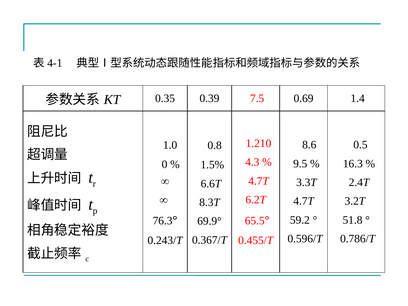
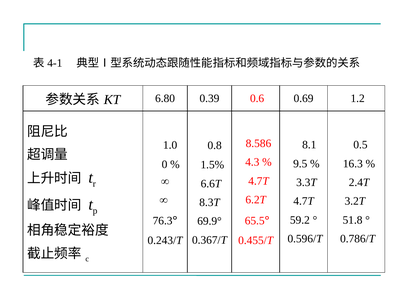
0.35: 0.35 -> 6.80 (165, 98)
7.5: 7.5 -> 0.6 (257, 98)
1.4: 1.4 -> 1.2 (358, 98)
1.210: 1.210 -> 8.586 (259, 143)
8.6: 8.6 -> 8.1 (309, 145)
